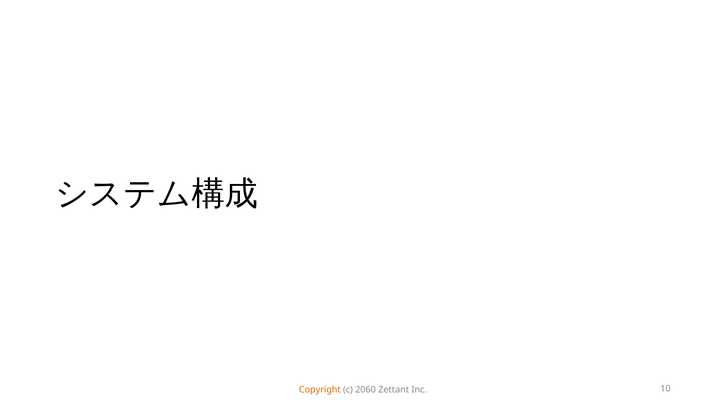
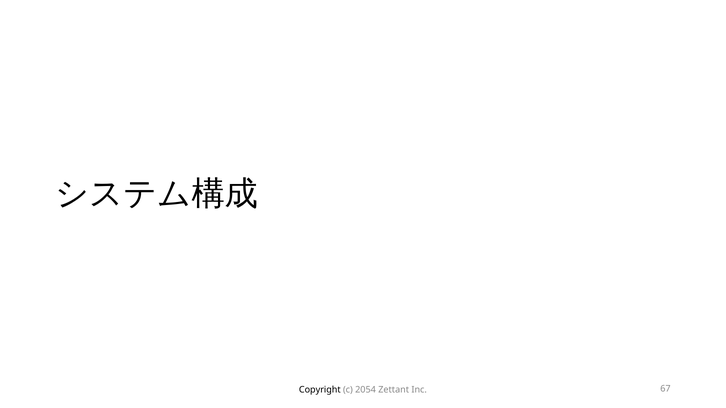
Copyright colour: orange -> black (320, 390)
2060: 2060 -> 2054 (366, 390)
10: 10 -> 67 (665, 389)
